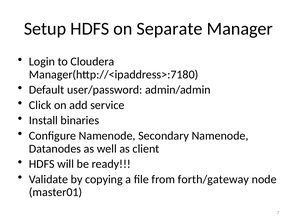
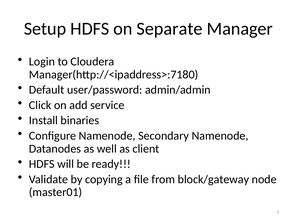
forth/gateway: forth/gateway -> block/gateway (213, 179)
